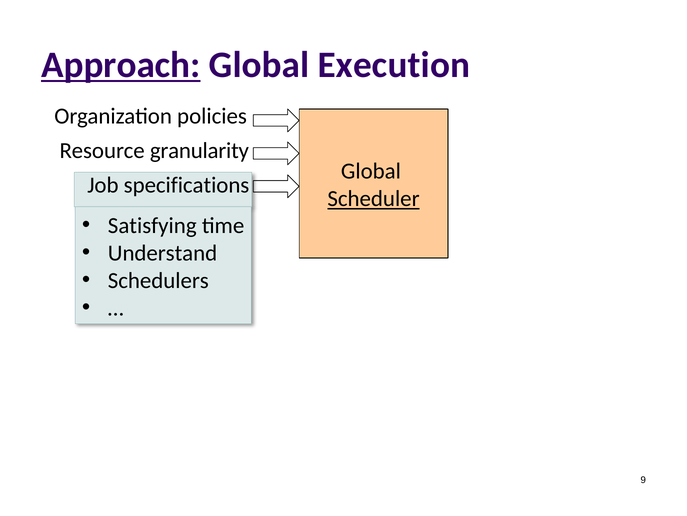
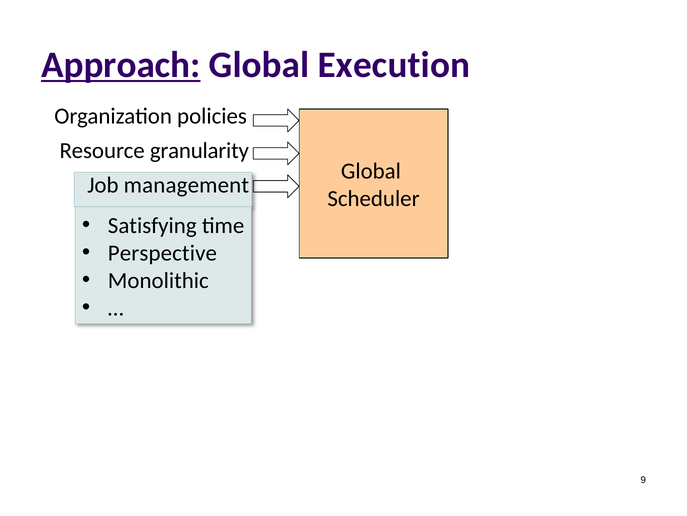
specifications: specifications -> management (186, 185)
Scheduler underline: present -> none (374, 199)
Understand: Understand -> Perspective (162, 253)
Schedulers: Schedulers -> Monolithic (158, 280)
